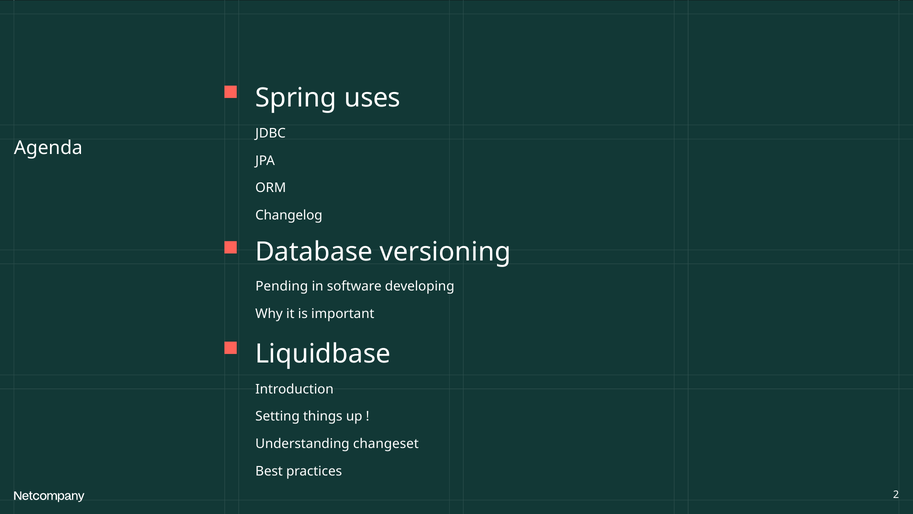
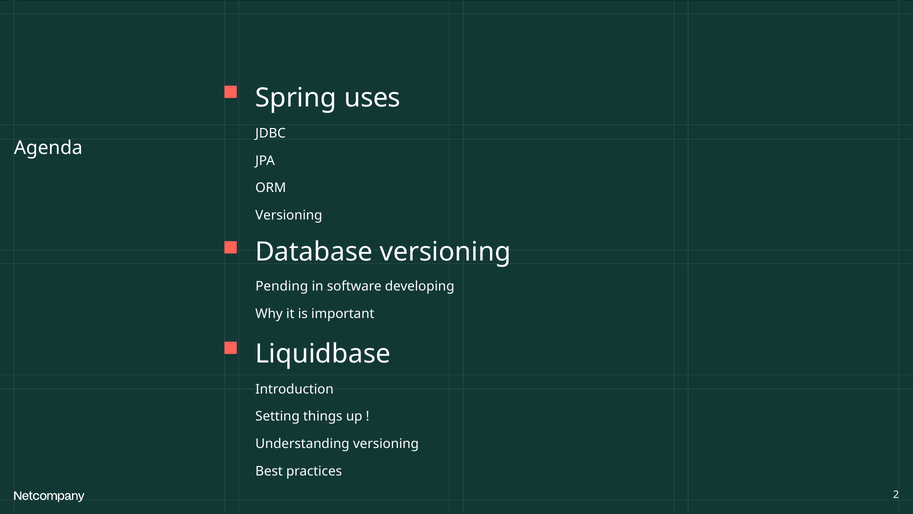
Changelog: Changelog -> Versioning (289, 215)
Understanding changeset: changeset -> versioning (386, 444)
